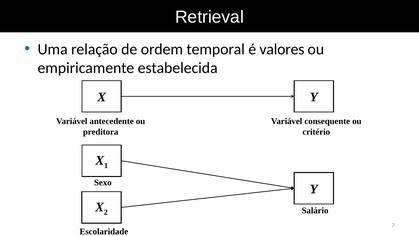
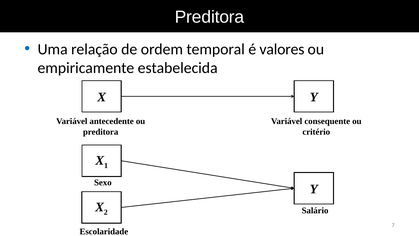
Retrieval: Retrieval -> Preditora (210, 17)
